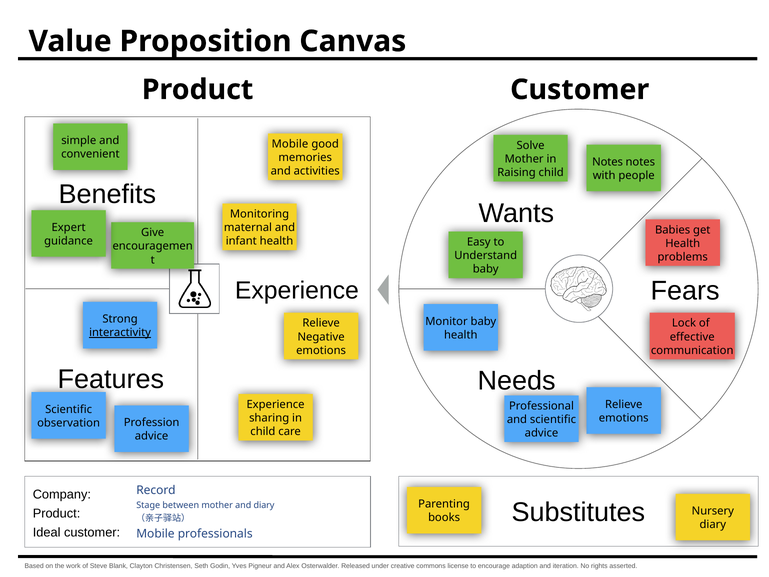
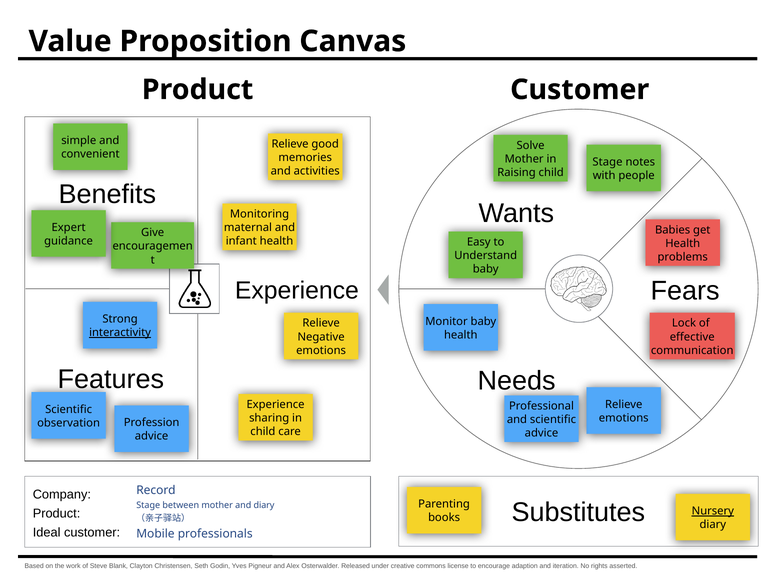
Mobile: Mobile -> Relieve (290, 144)
Notes: Notes -> Stage (607, 162)
Nursery underline: none -> present (713, 511)
